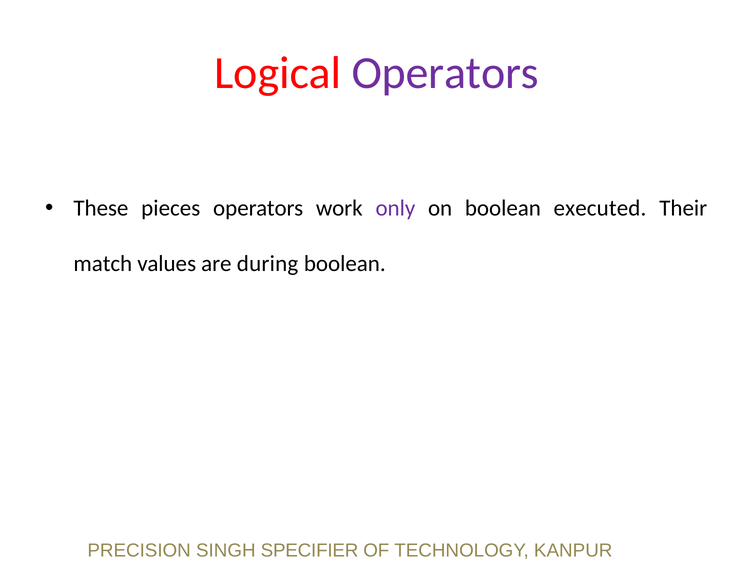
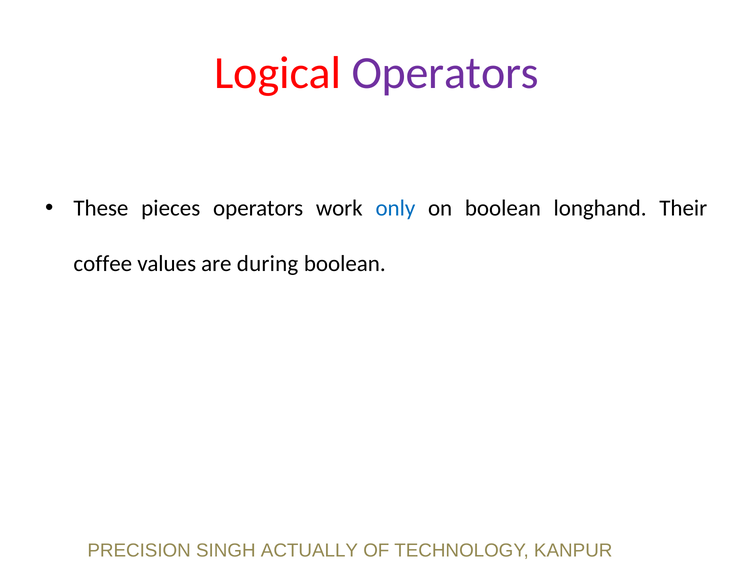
only colour: purple -> blue (395, 208)
executed: executed -> longhand (600, 208)
match: match -> coffee (103, 263)
SPECIFIER: SPECIFIER -> ACTUALLY (309, 550)
